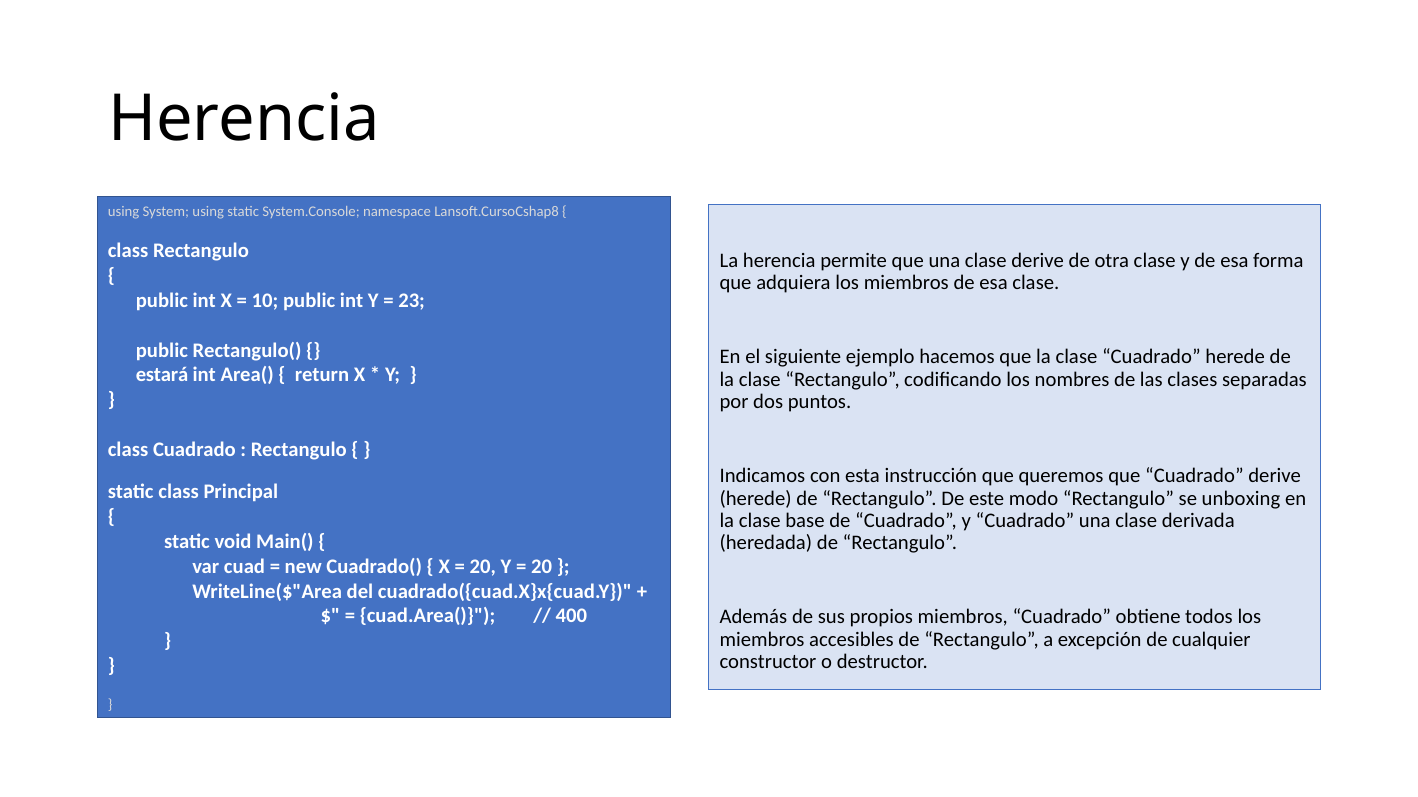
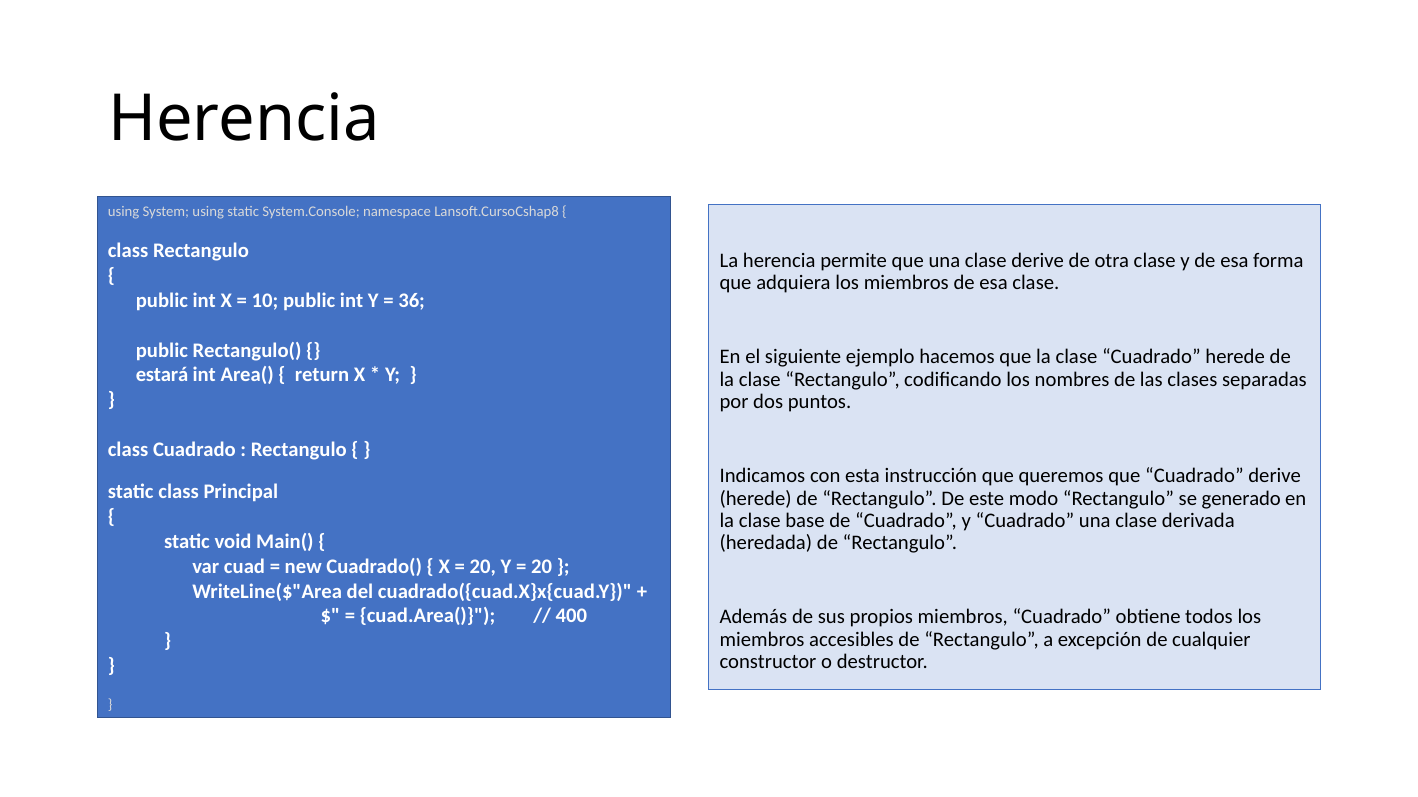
23: 23 -> 36 (412, 301)
unboxing: unboxing -> generado (1241, 499)
